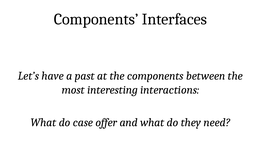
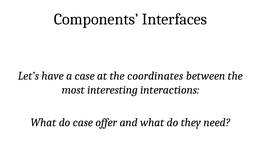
a past: past -> case (85, 76)
the components: components -> coordinates (155, 76)
